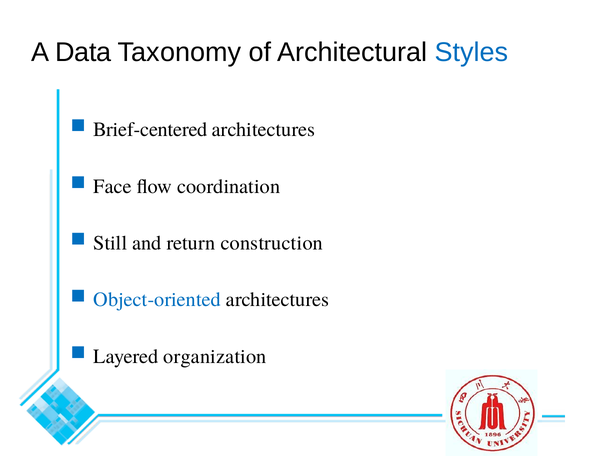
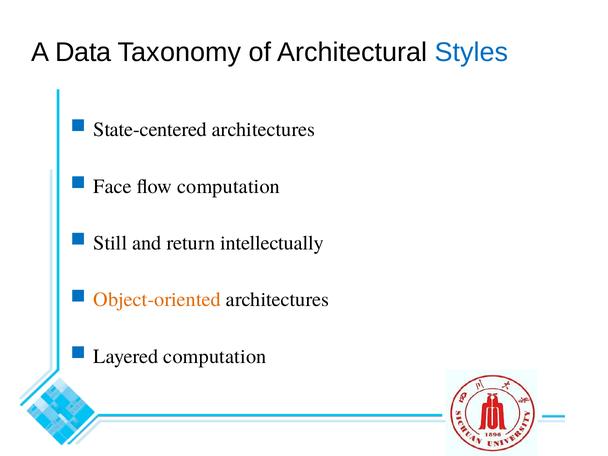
Brief-centered: Brief-centered -> State-centered (150, 130)
flow coordination: coordination -> computation (229, 186)
construction: construction -> intellectually (272, 243)
Object-oriented colour: blue -> orange (157, 300)
Layered organization: organization -> computation (215, 357)
